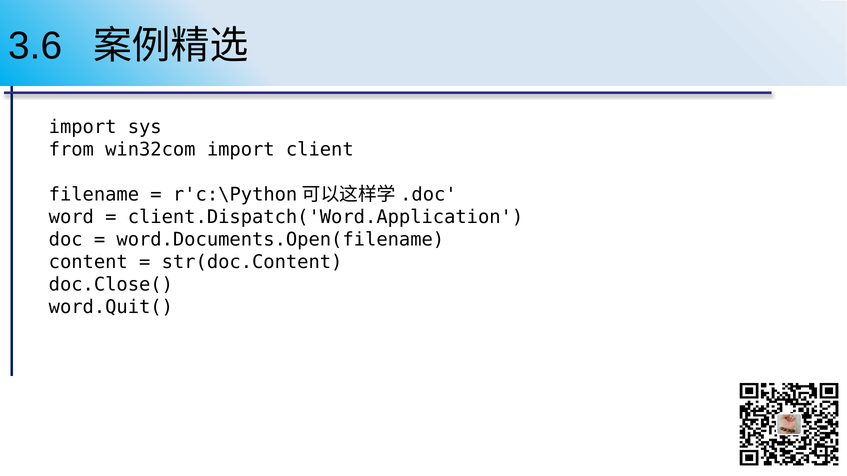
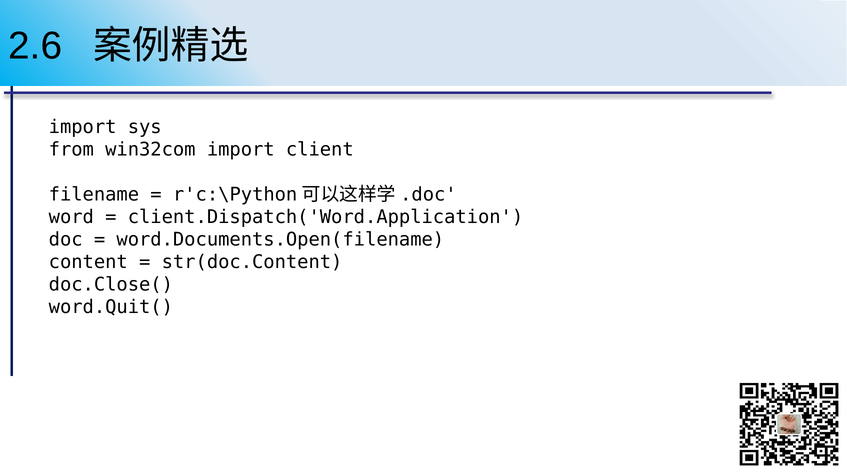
3.6: 3.6 -> 2.6 (35, 46)
